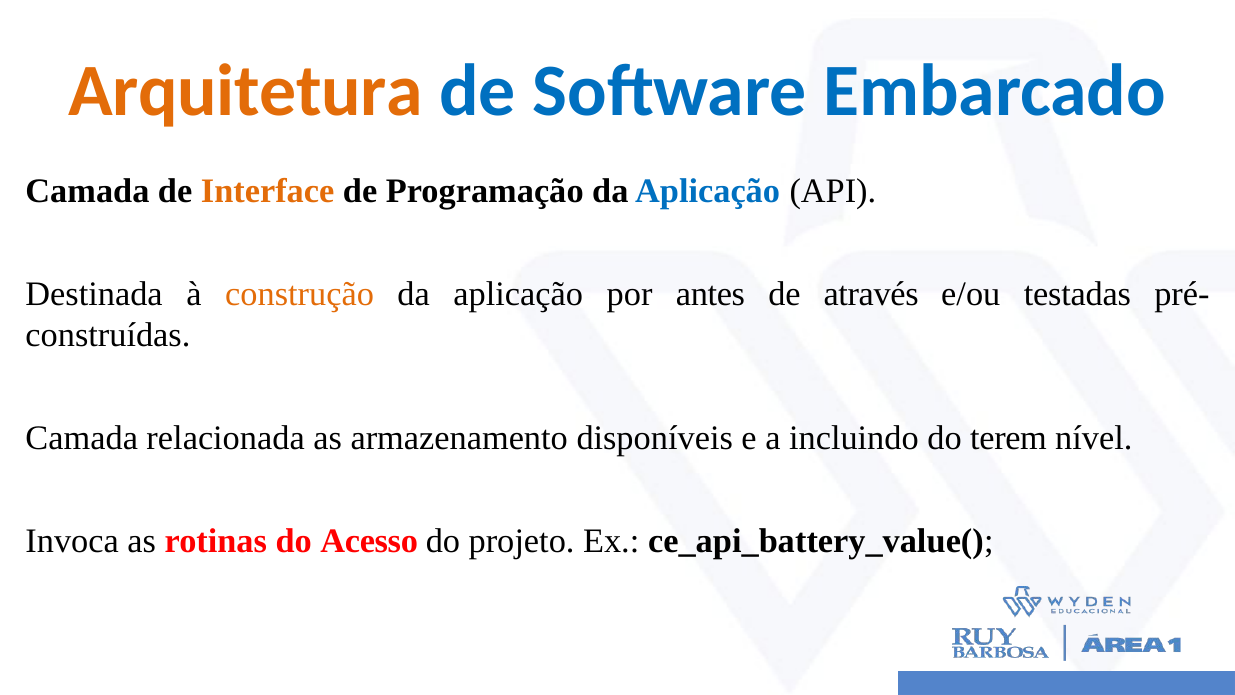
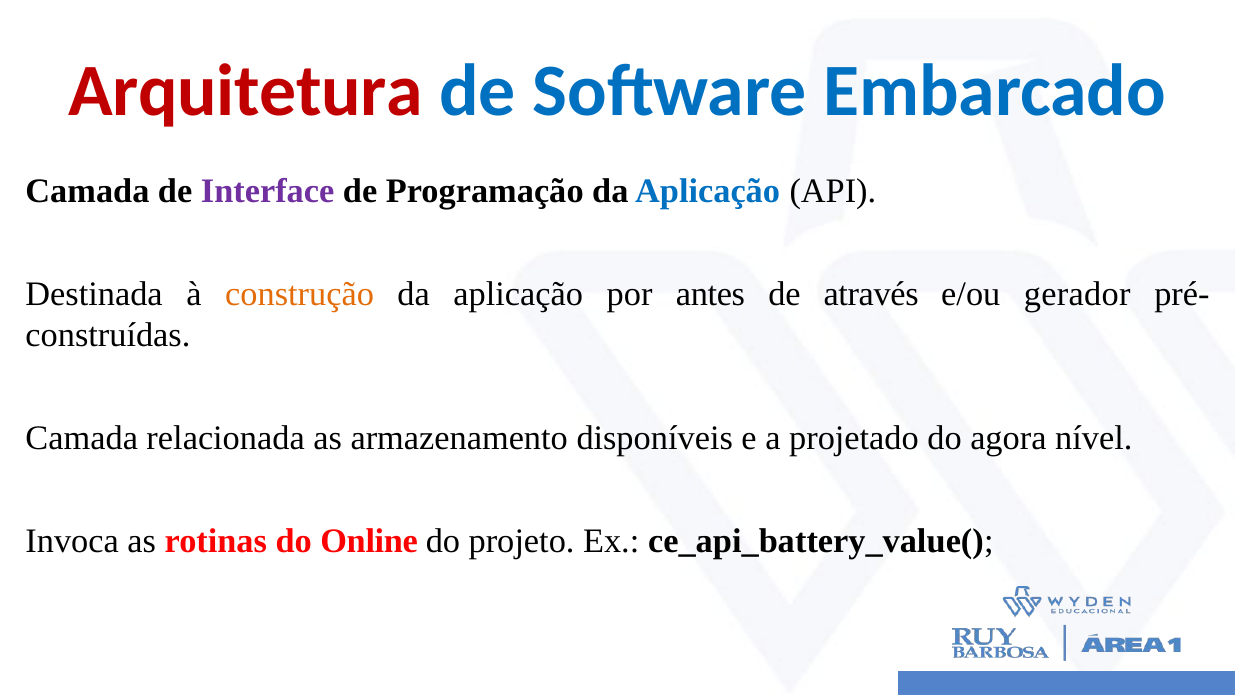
Arquitetura colour: orange -> red (246, 91)
Interface colour: orange -> purple (268, 191)
testadas: testadas -> gerador (1077, 294)
incluindo: incluindo -> projetado (854, 438)
terem: terem -> agora (1008, 438)
Acesso: Acesso -> Online (369, 541)
